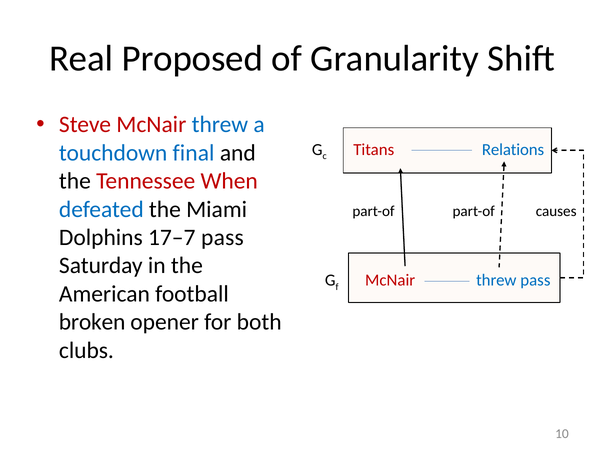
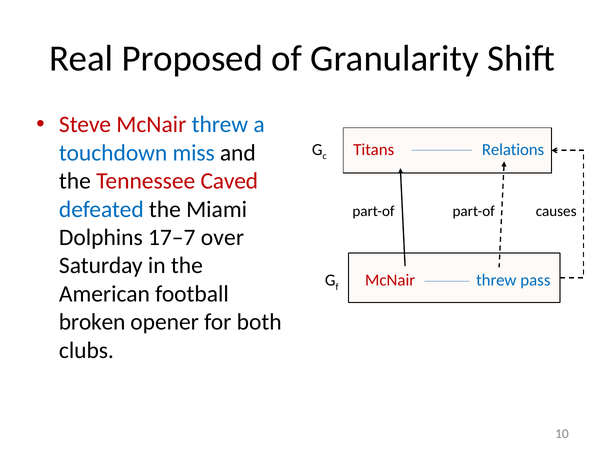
final: final -> miss (194, 153)
When: When -> Caved (229, 181)
17–7 pass: pass -> over (222, 237)
